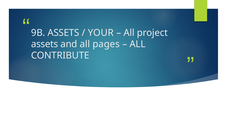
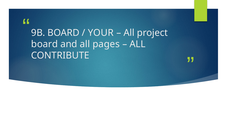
9B ASSETS: ASSETS -> BOARD (63, 33)
assets: assets -> board (45, 44)
